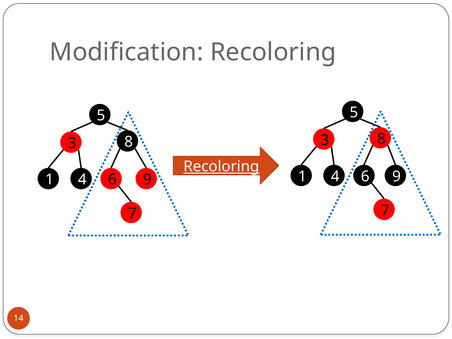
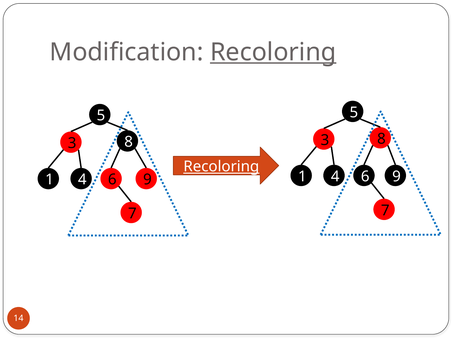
Recoloring underline: none -> present (273, 52)
